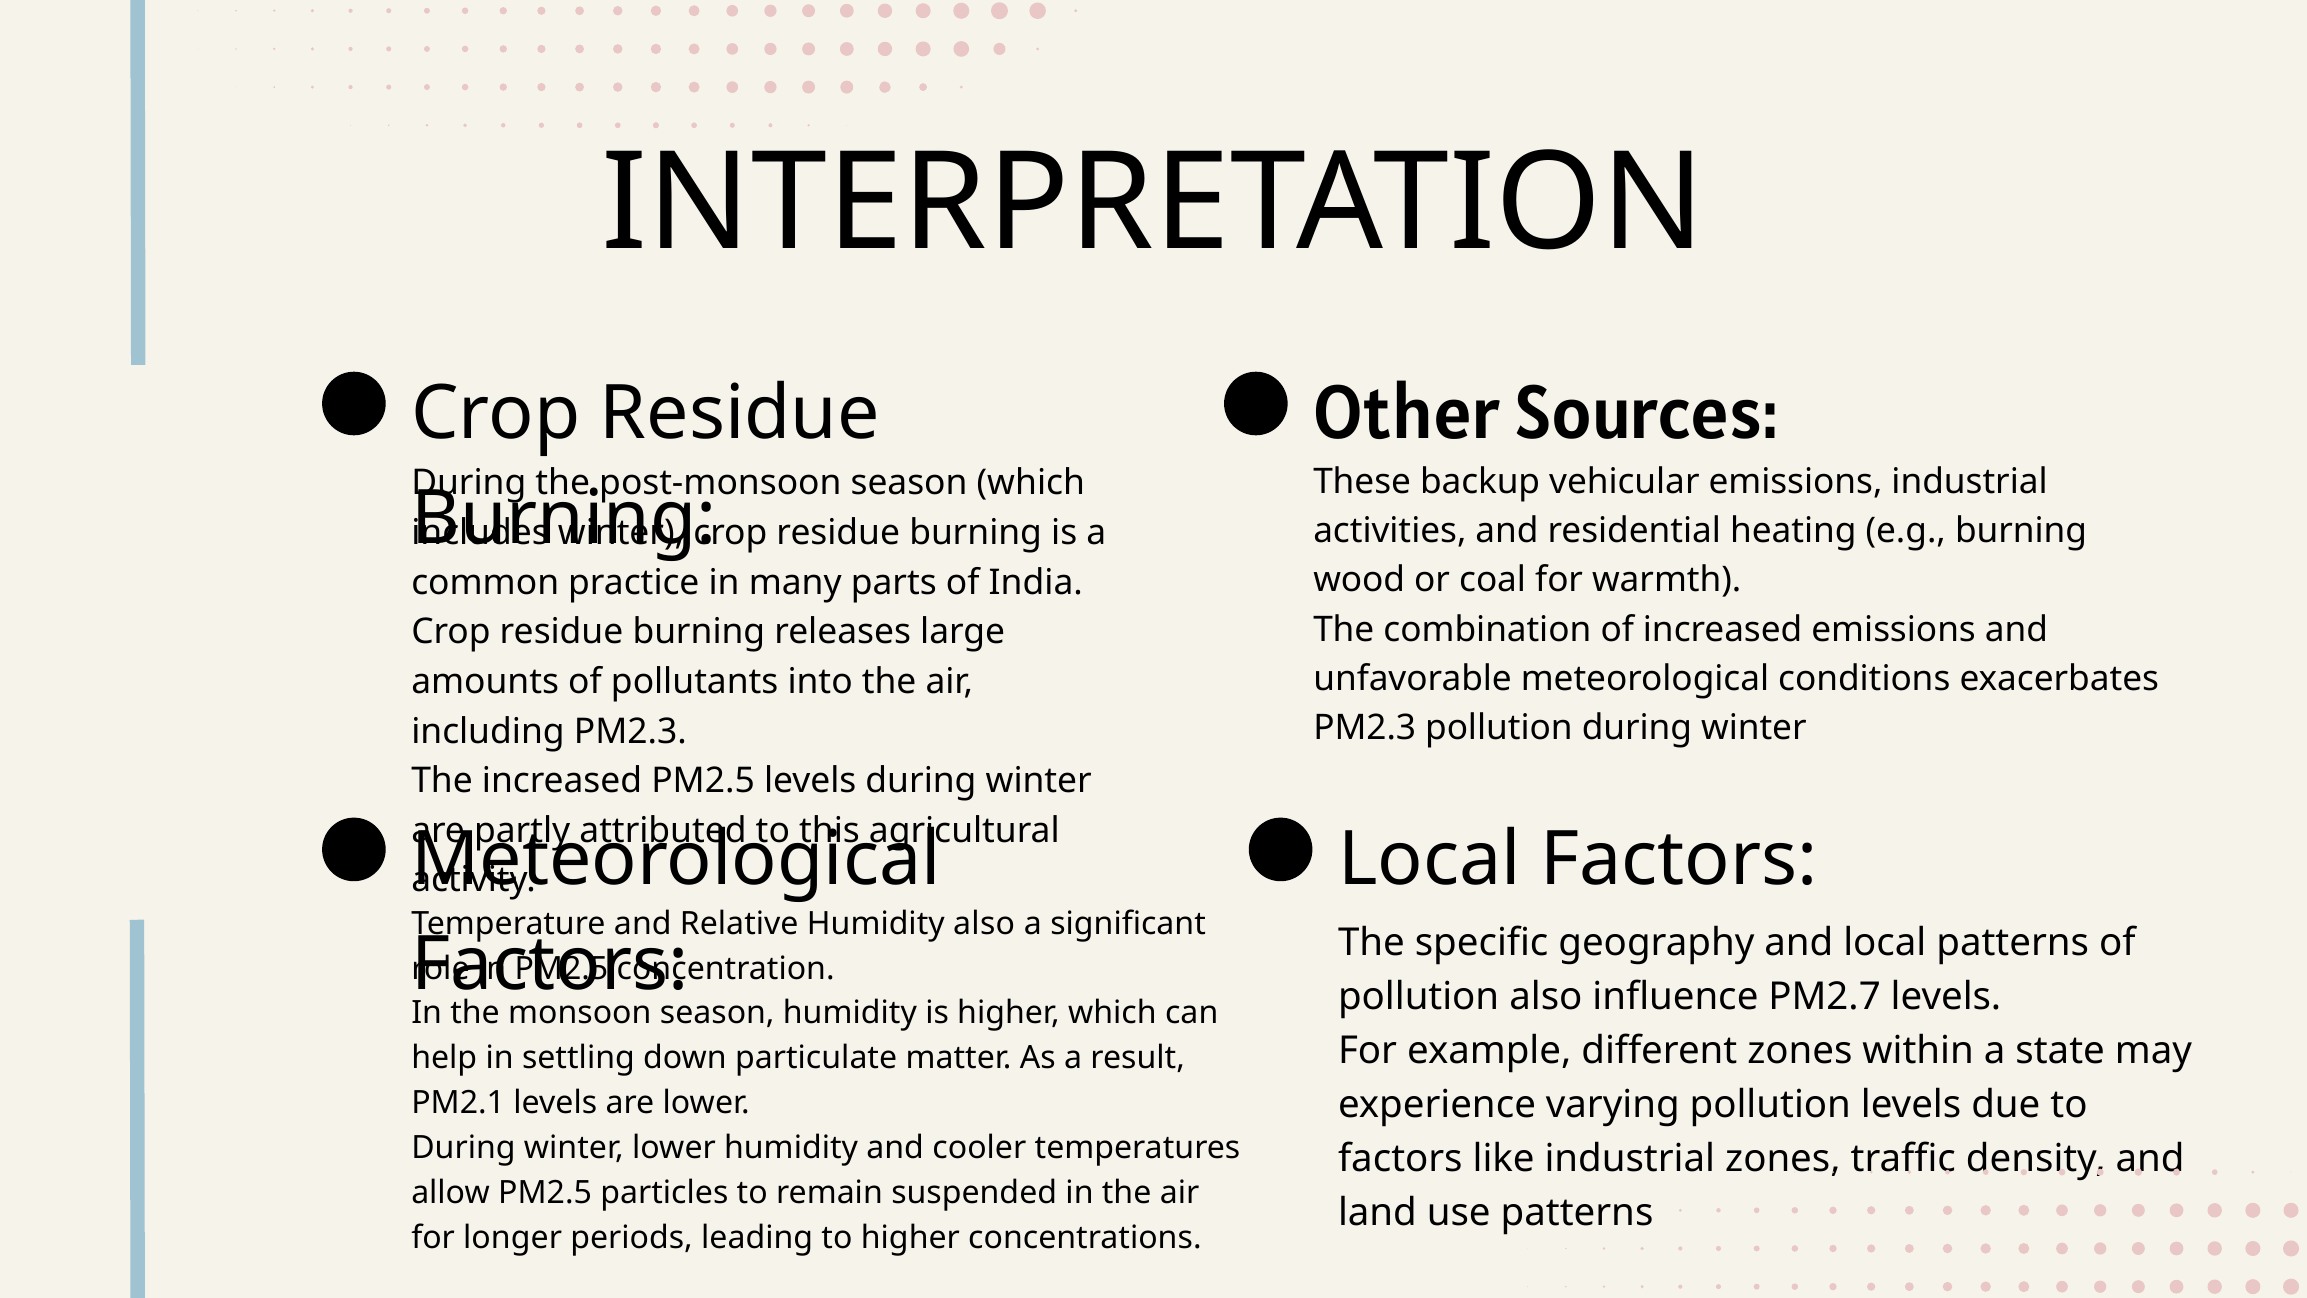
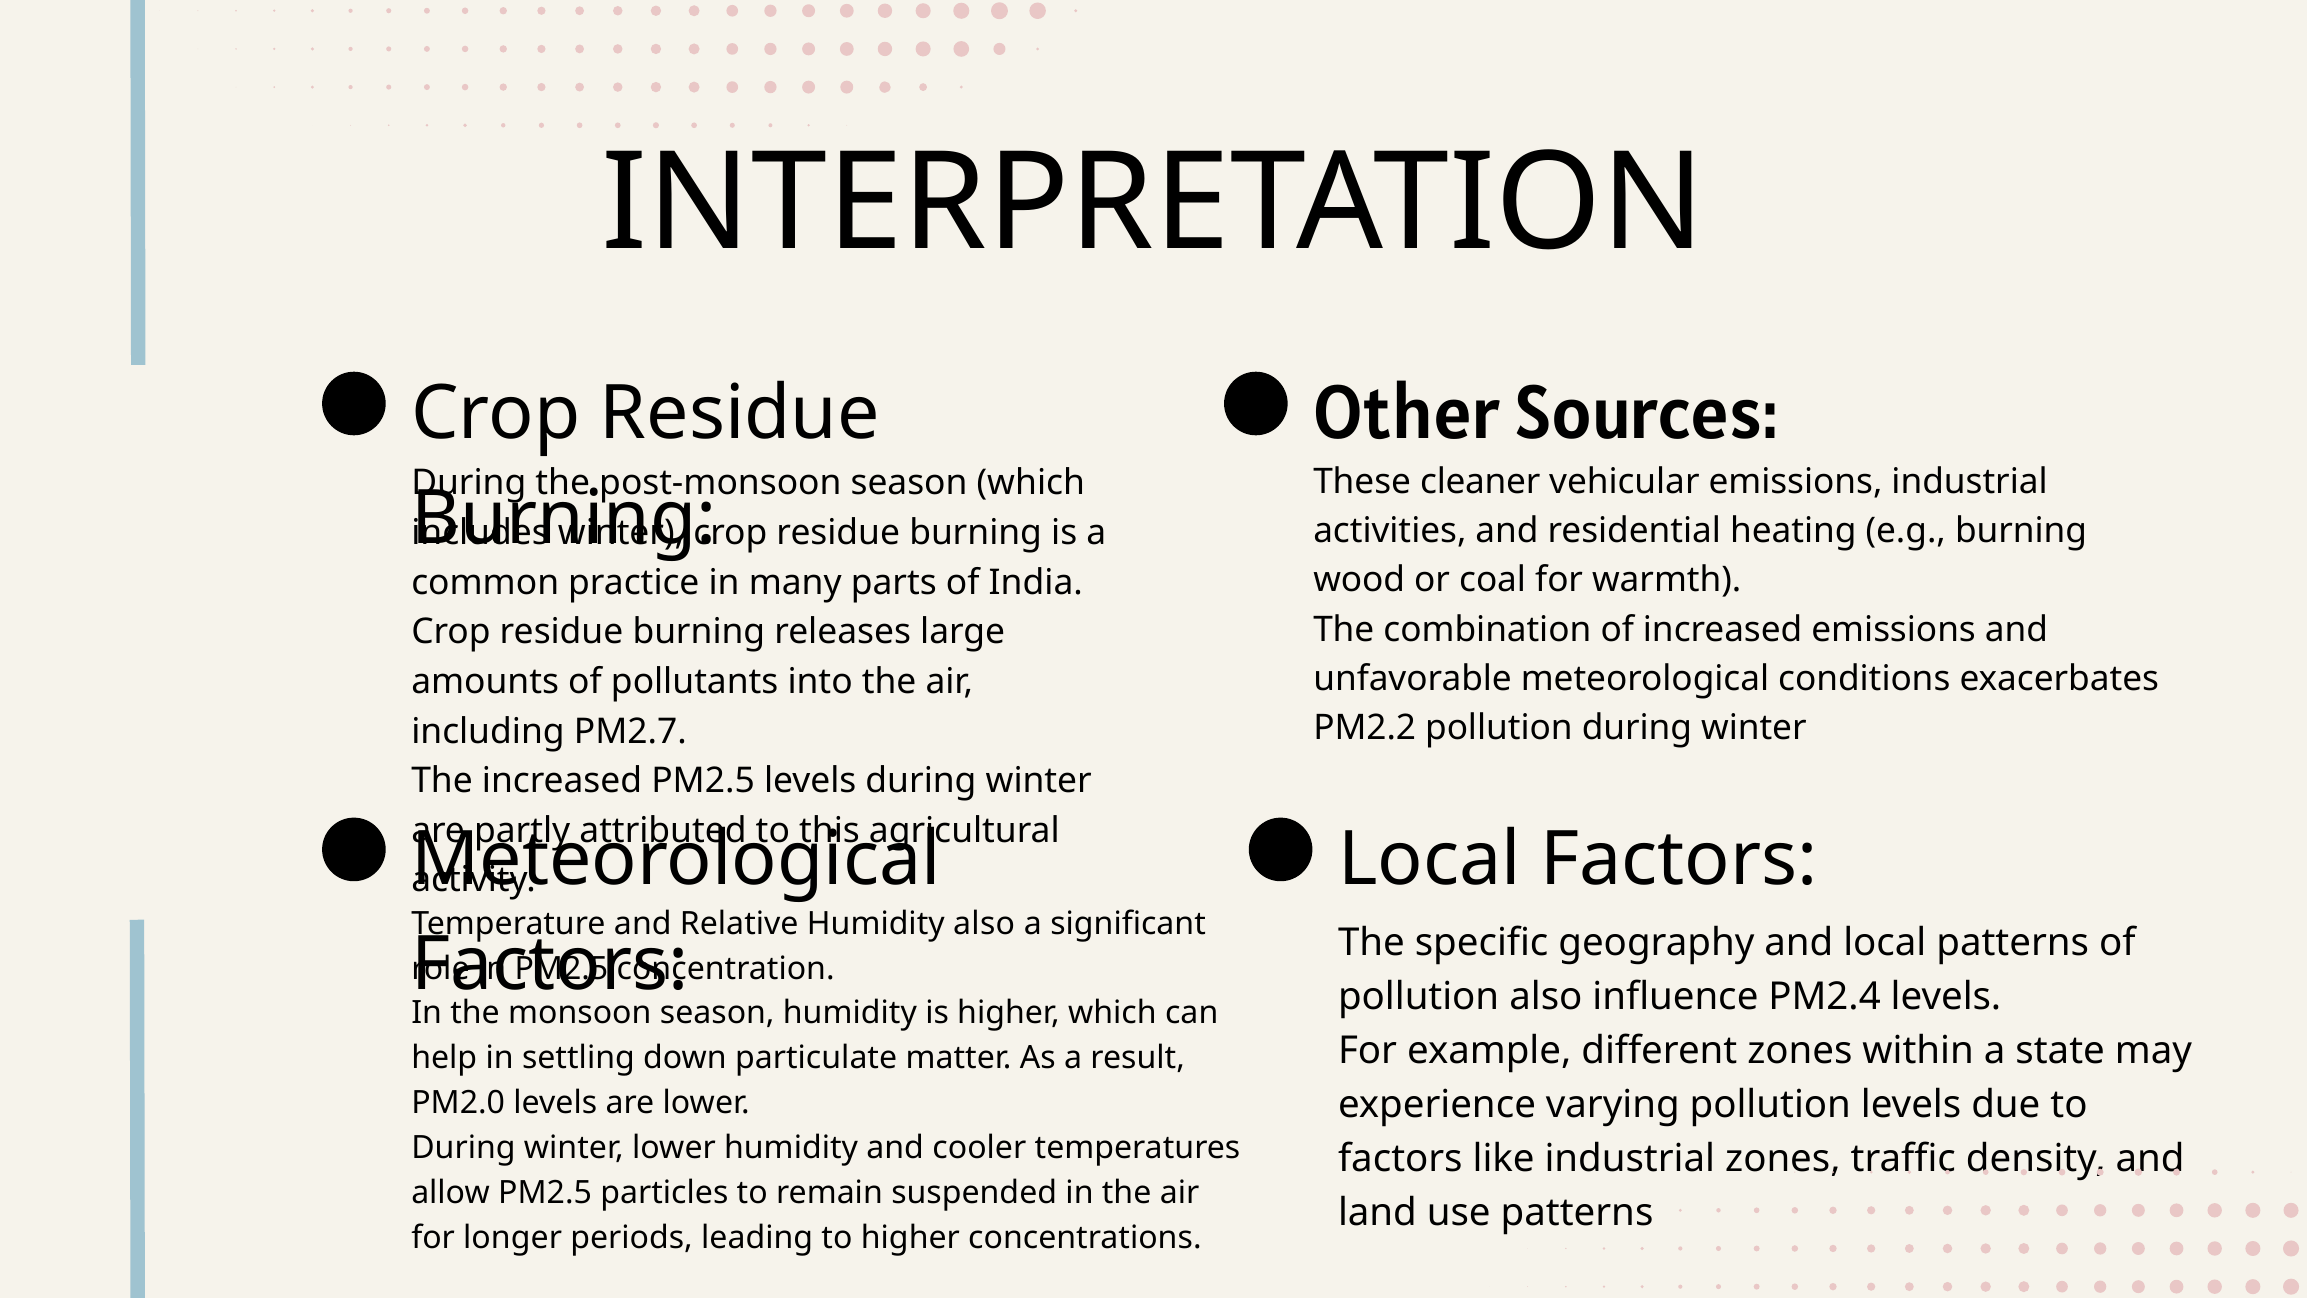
backup: backup -> cleaner (1480, 482)
PM2.3: PM2.3 -> PM2.2 (1365, 728)
including PM2.3: PM2.3 -> PM2.7 (630, 731)
PM2.7: PM2.7 -> PM2.4 (1825, 997)
PM2.1: PM2.1 -> PM2.0 (458, 1103)
